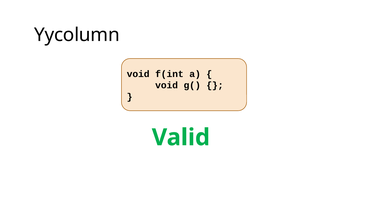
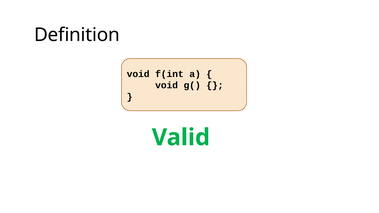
Yycolumn: Yycolumn -> Definition (77, 35)
